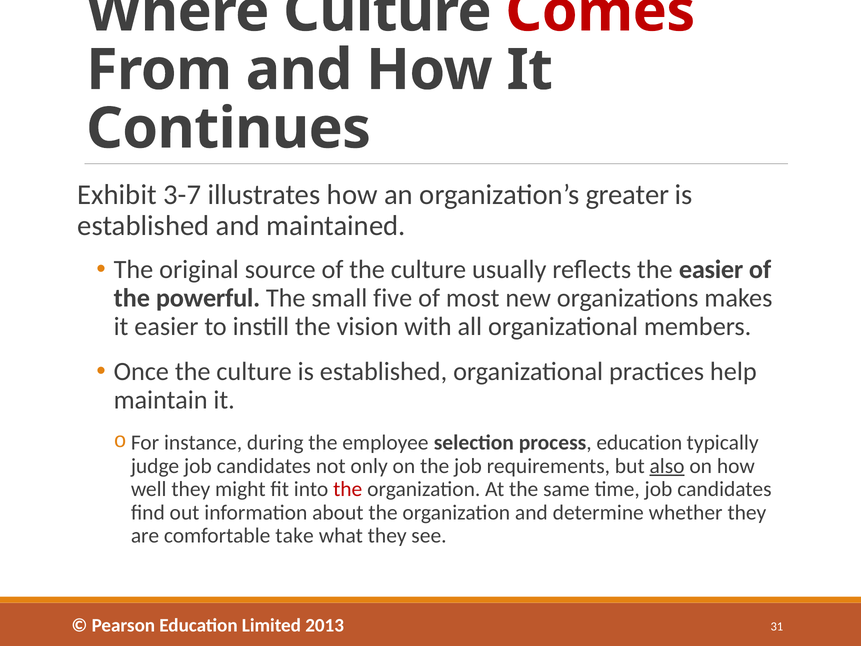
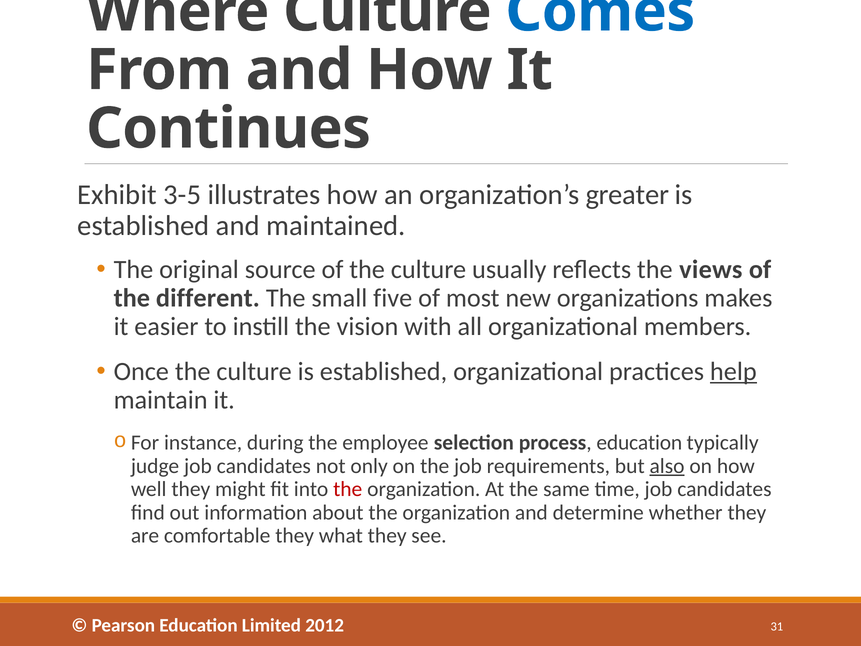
Comes colour: red -> blue (600, 12)
3-7: 3-7 -> 3-5 (182, 194)
the easier: easier -> views (711, 269)
powerful: powerful -> different (208, 298)
help underline: none -> present (733, 371)
comfortable take: take -> they (295, 535)
2013: 2013 -> 2012 (325, 625)
